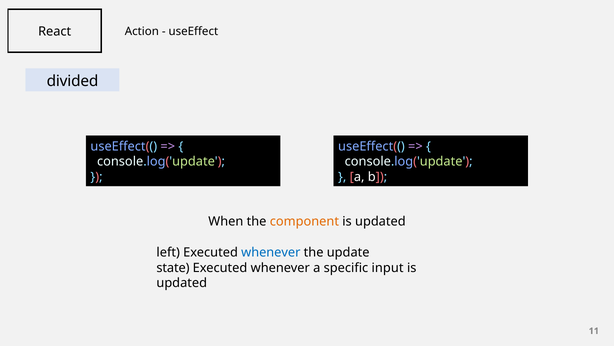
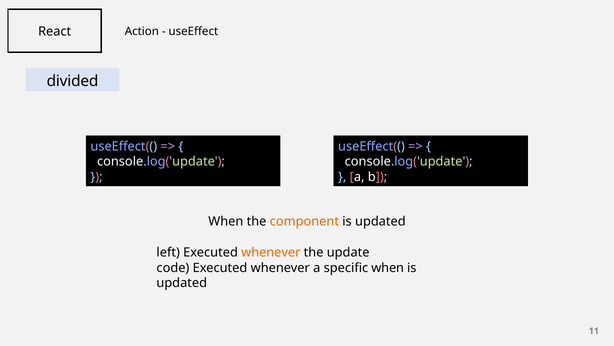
whenever colour: blue -> orange (271, 252)
state: state -> code (173, 267)
specific input: input -> when (388, 267)
